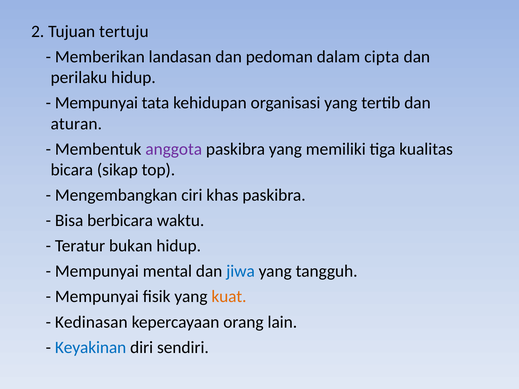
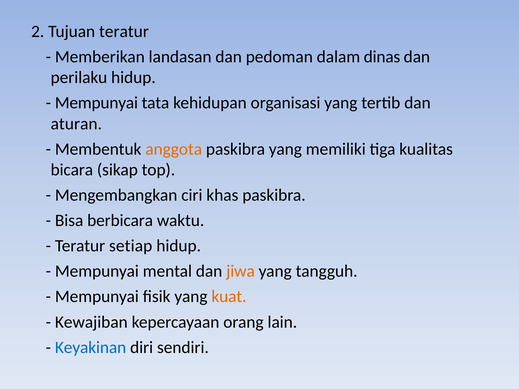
Tujuan tertuju: tertuju -> teratur (124, 31)
cipta: cipta -> dinas (382, 57)
anggota colour: purple -> orange (174, 149)
bukan: bukan -> setiap (131, 246)
jiwa colour: blue -> orange (241, 271)
Kedinasan: Kedinasan -> Kewajiban (91, 322)
